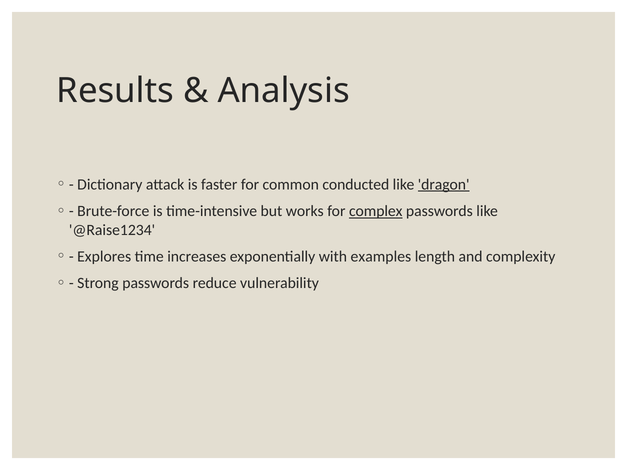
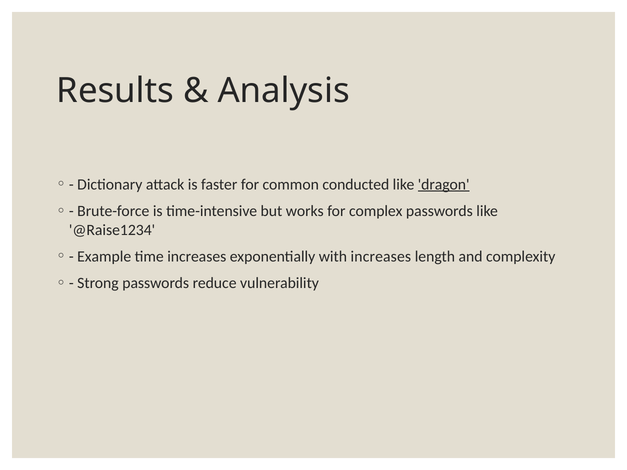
complex underline: present -> none (376, 211)
Explores: Explores -> Example (104, 257)
with examples: examples -> increases (381, 257)
